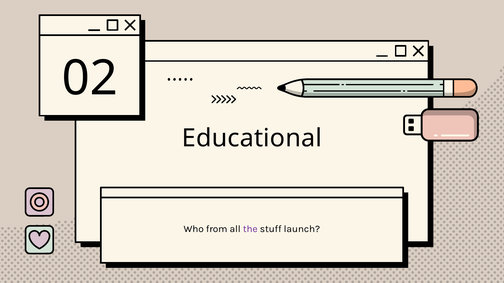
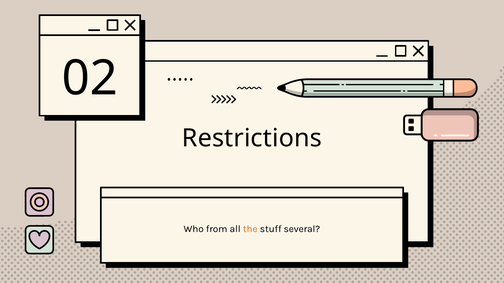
Educational: Educational -> Restrictions (252, 138)
the colour: purple -> orange (250, 229)
launch: launch -> several (302, 229)
